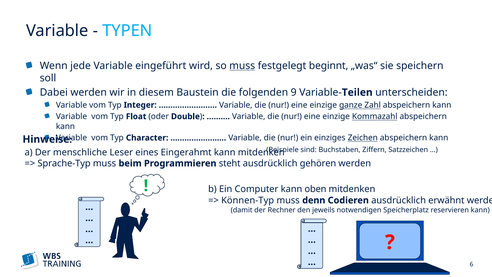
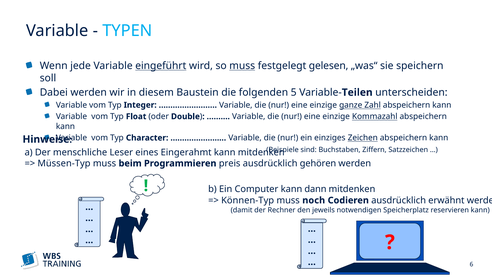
eingeführt underline: none -> present (161, 66)
beginnt: beginnt -> gelesen (329, 66)
9: 9 -> 5 (294, 92)
Sprache-Typ: Sprache-Typ -> Müssen-Typ (64, 163)
steht: steht -> preis (230, 163)
oben: oben -> dann (315, 189)
denn: denn -> noch (314, 200)
